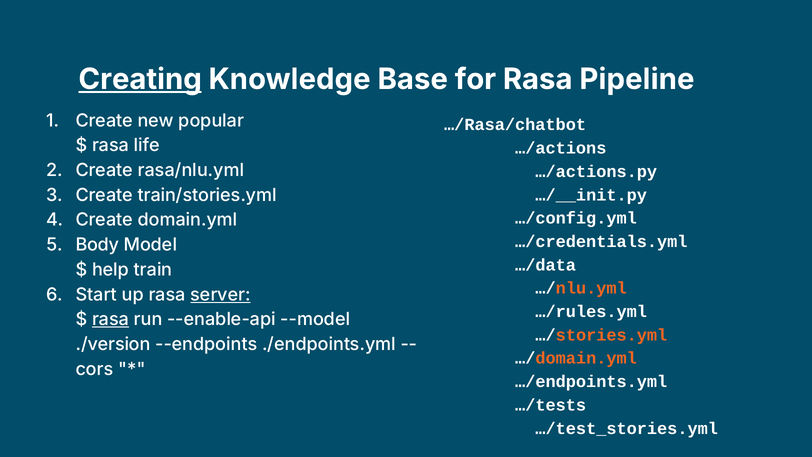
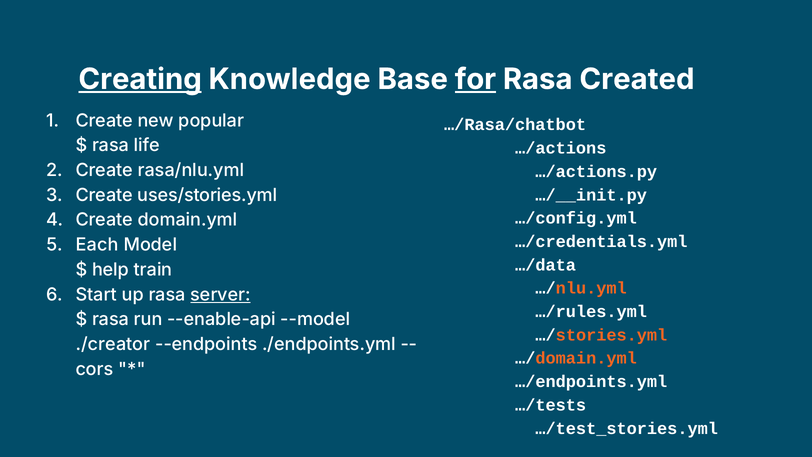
for underline: none -> present (475, 79)
Pipeline: Pipeline -> Created (637, 79)
train/stories.yml: train/stories.yml -> uses/stories.yml (207, 195)
Body: Body -> Each (97, 245)
rasa underline: present -> none (111, 319)
./version: ./version -> ./creator (113, 344)
